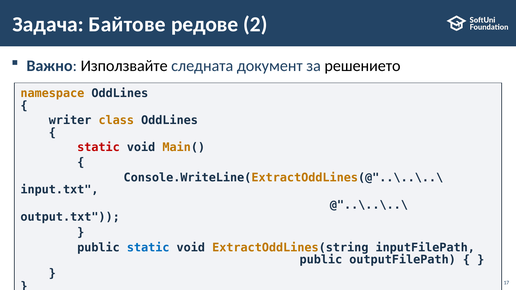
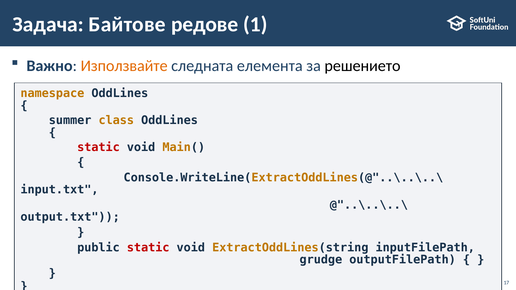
2: 2 -> 1 (255, 24)
Използвайте colour: black -> orange (124, 66)
документ: документ -> елемента (270, 66)
writer: writer -> summer (70, 120)
static colour: blue -> red (148, 248)
public: public -> grudge (321, 260)
